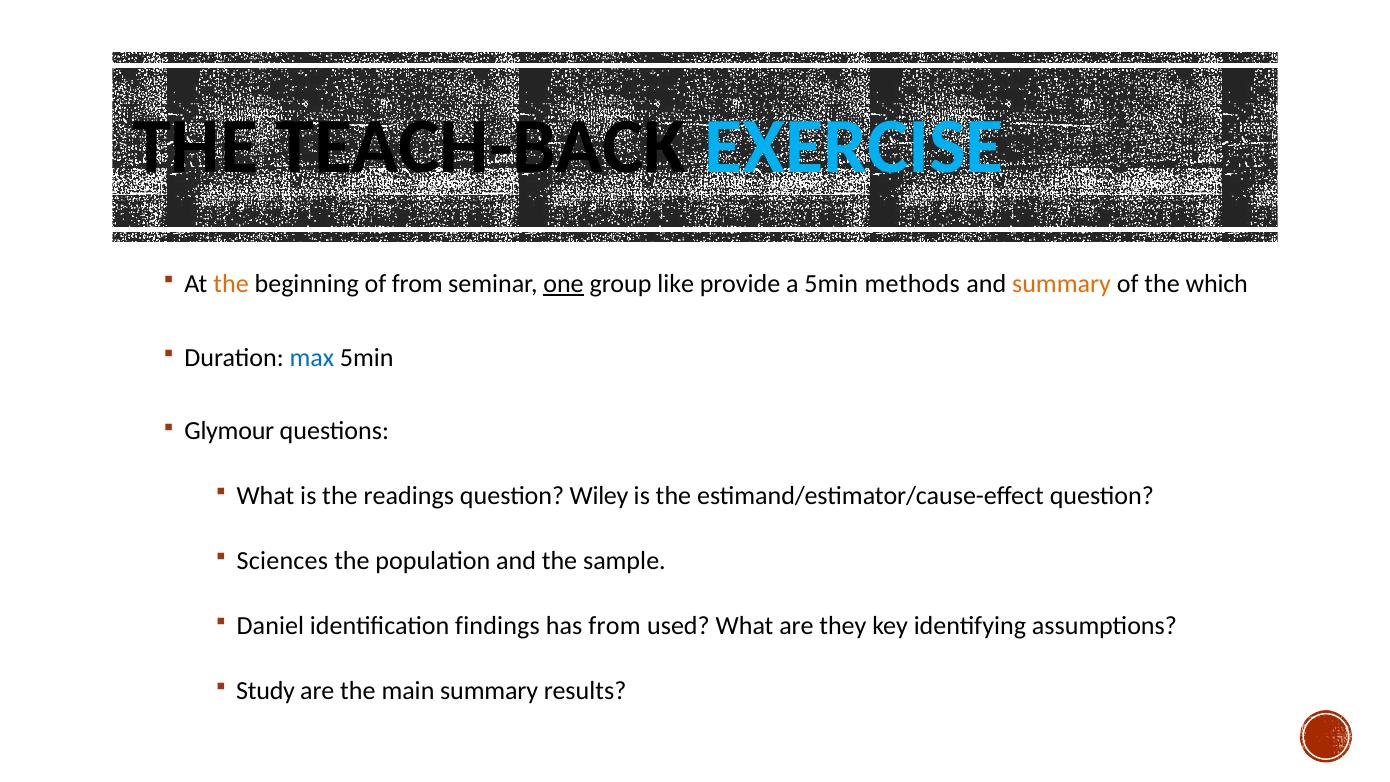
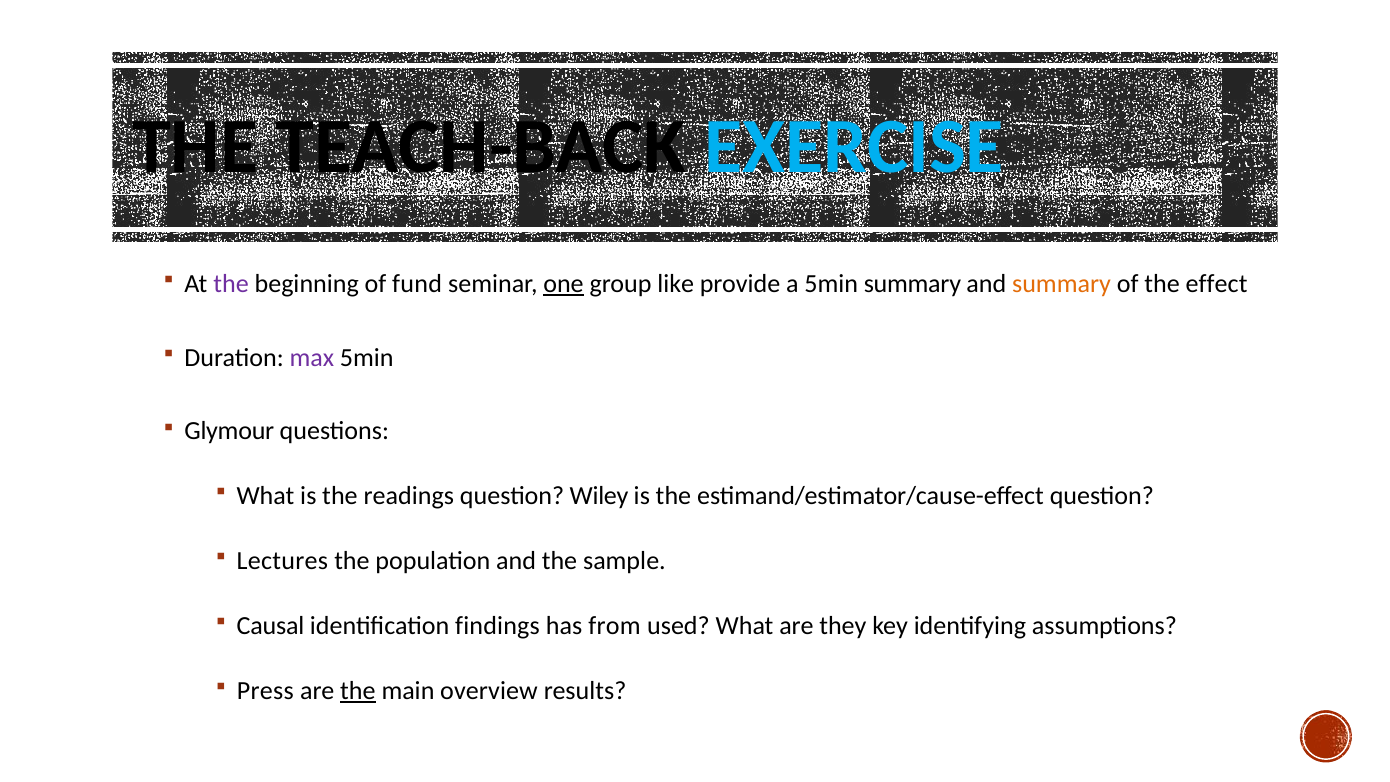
the colour: orange -> purple (231, 284)
of from: from -> fund (417, 284)
5min methods: methods -> summary (912, 284)
which: which -> effect (1217, 284)
max colour: blue -> purple (312, 357)
Sciences: Sciences -> Lectures (282, 561)
Daniel: Daniel -> Causal (270, 626)
Study: Study -> Press (265, 691)
the underline: none -> present (358, 691)
main summary: summary -> overview (489, 691)
